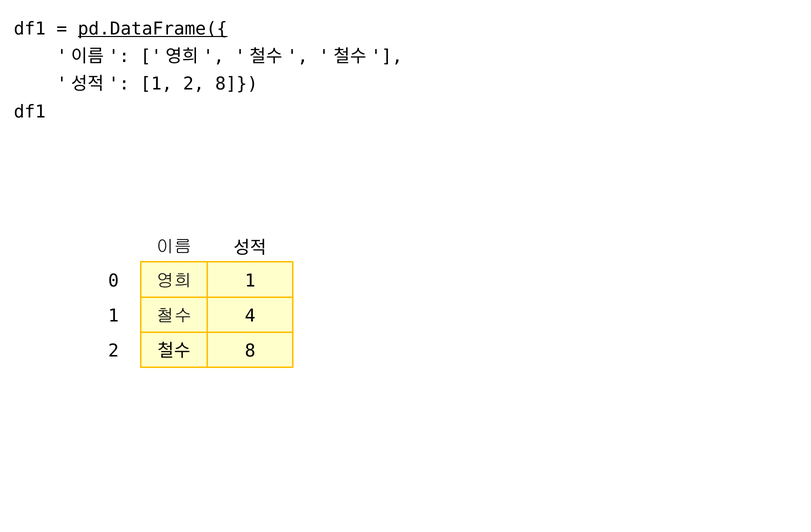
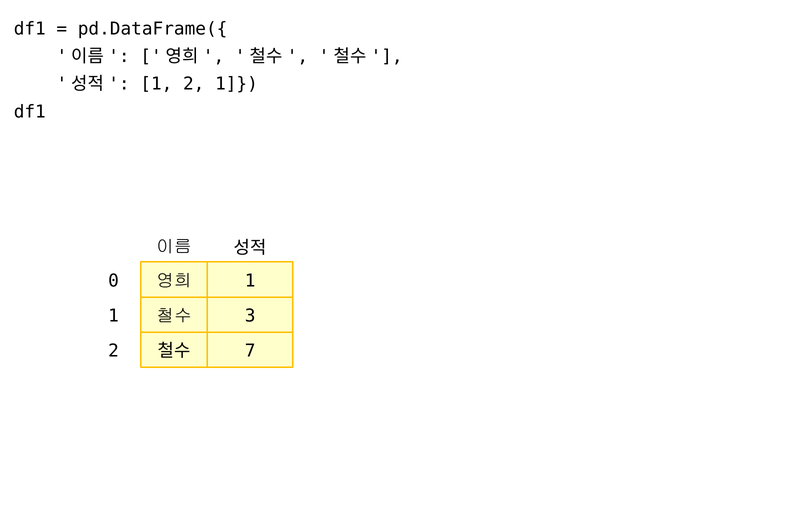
pd.DataFrame({ underline: present -> none (153, 29)
2 8: 8 -> 1 (237, 84)
4: 4 -> 3 (250, 316)
8: 8 -> 7 (250, 351)
